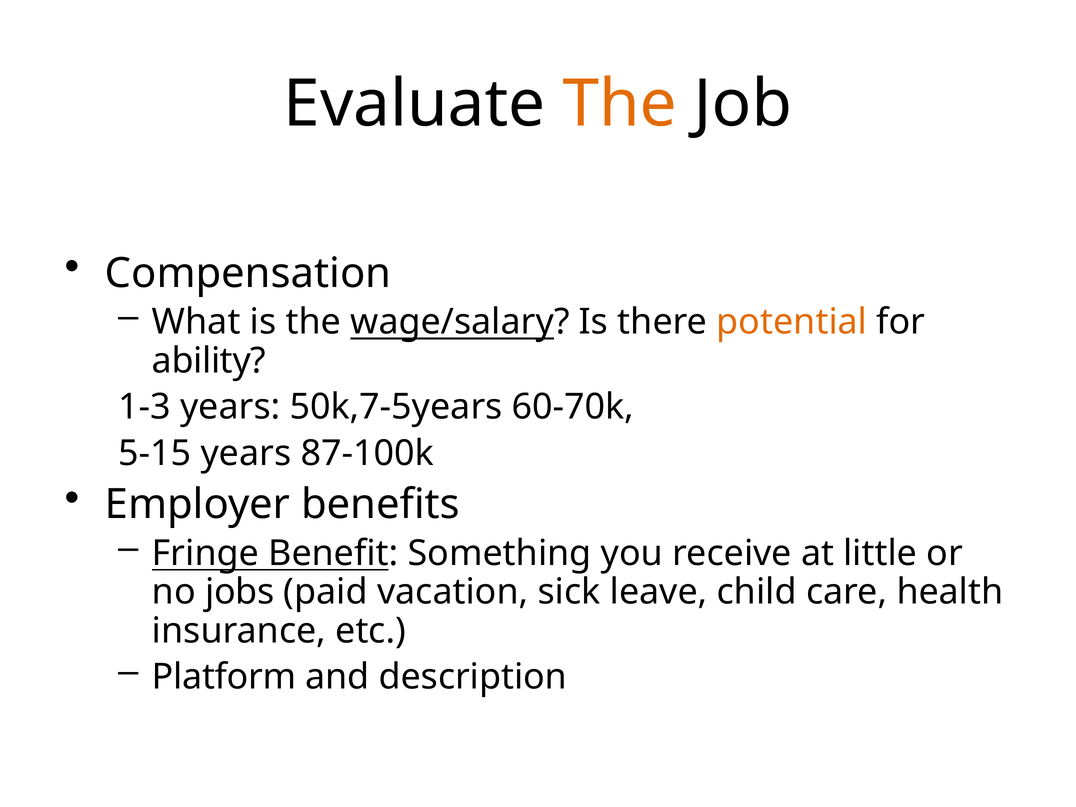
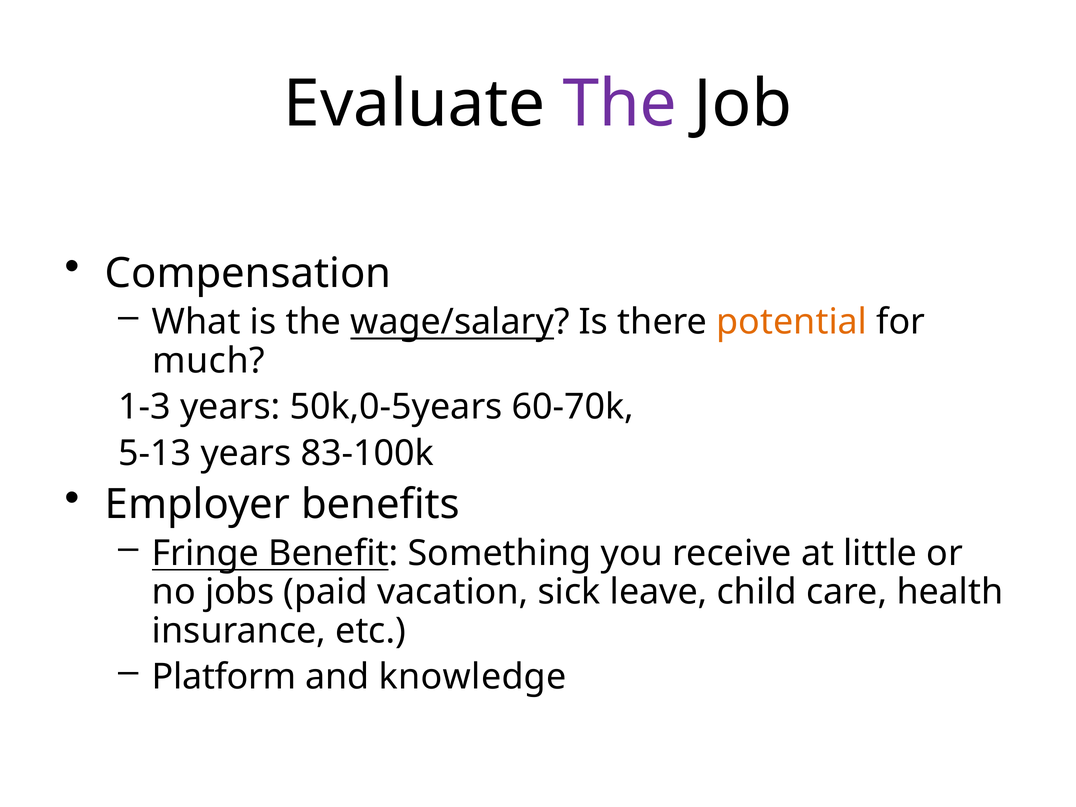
The colour: orange -> purple (620, 104)
ability: ability -> much (209, 361)
50k,7-5years: 50k,7-5years -> 50k,0-5years (396, 407)
5-15: 5-15 -> 5-13 (155, 453)
87-100k: 87-100k -> 83-100k (367, 453)
description: description -> knowledge (473, 677)
